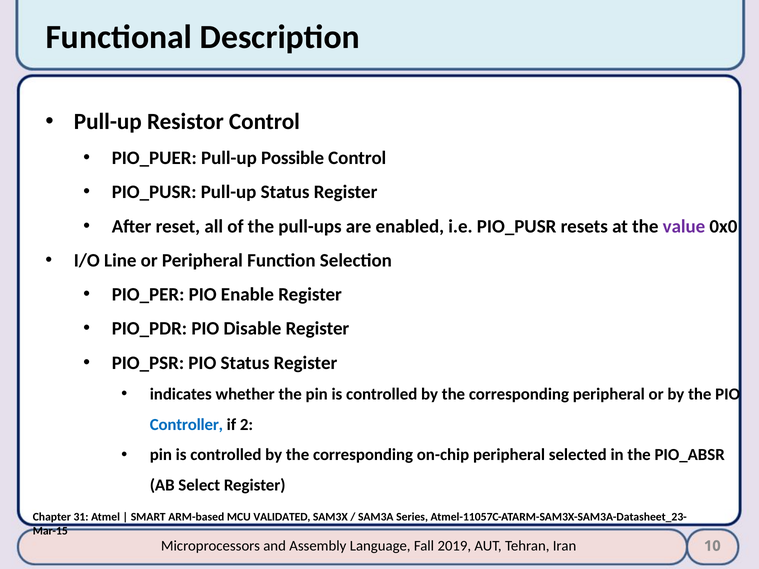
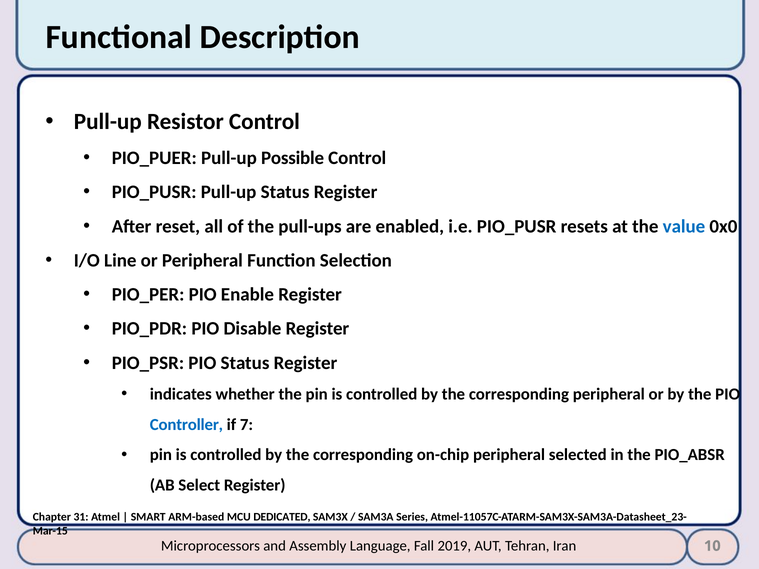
value colour: purple -> blue (684, 226)
2: 2 -> 7 (246, 425)
VALIDATED: VALIDATED -> DEDICATED (282, 517)
